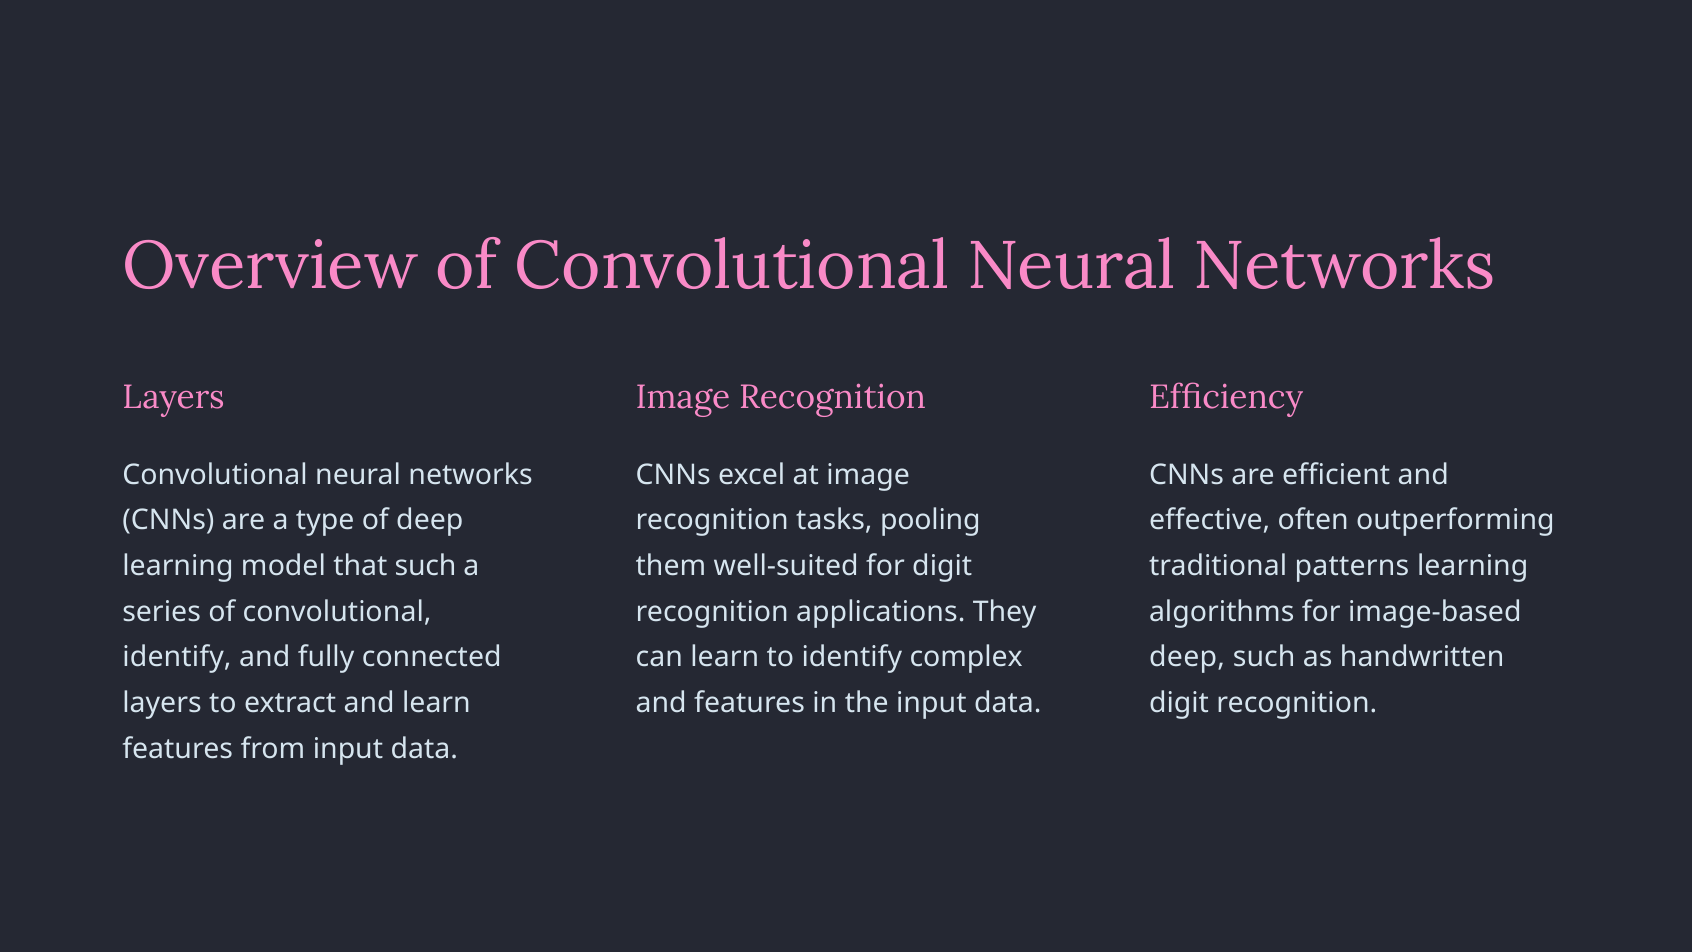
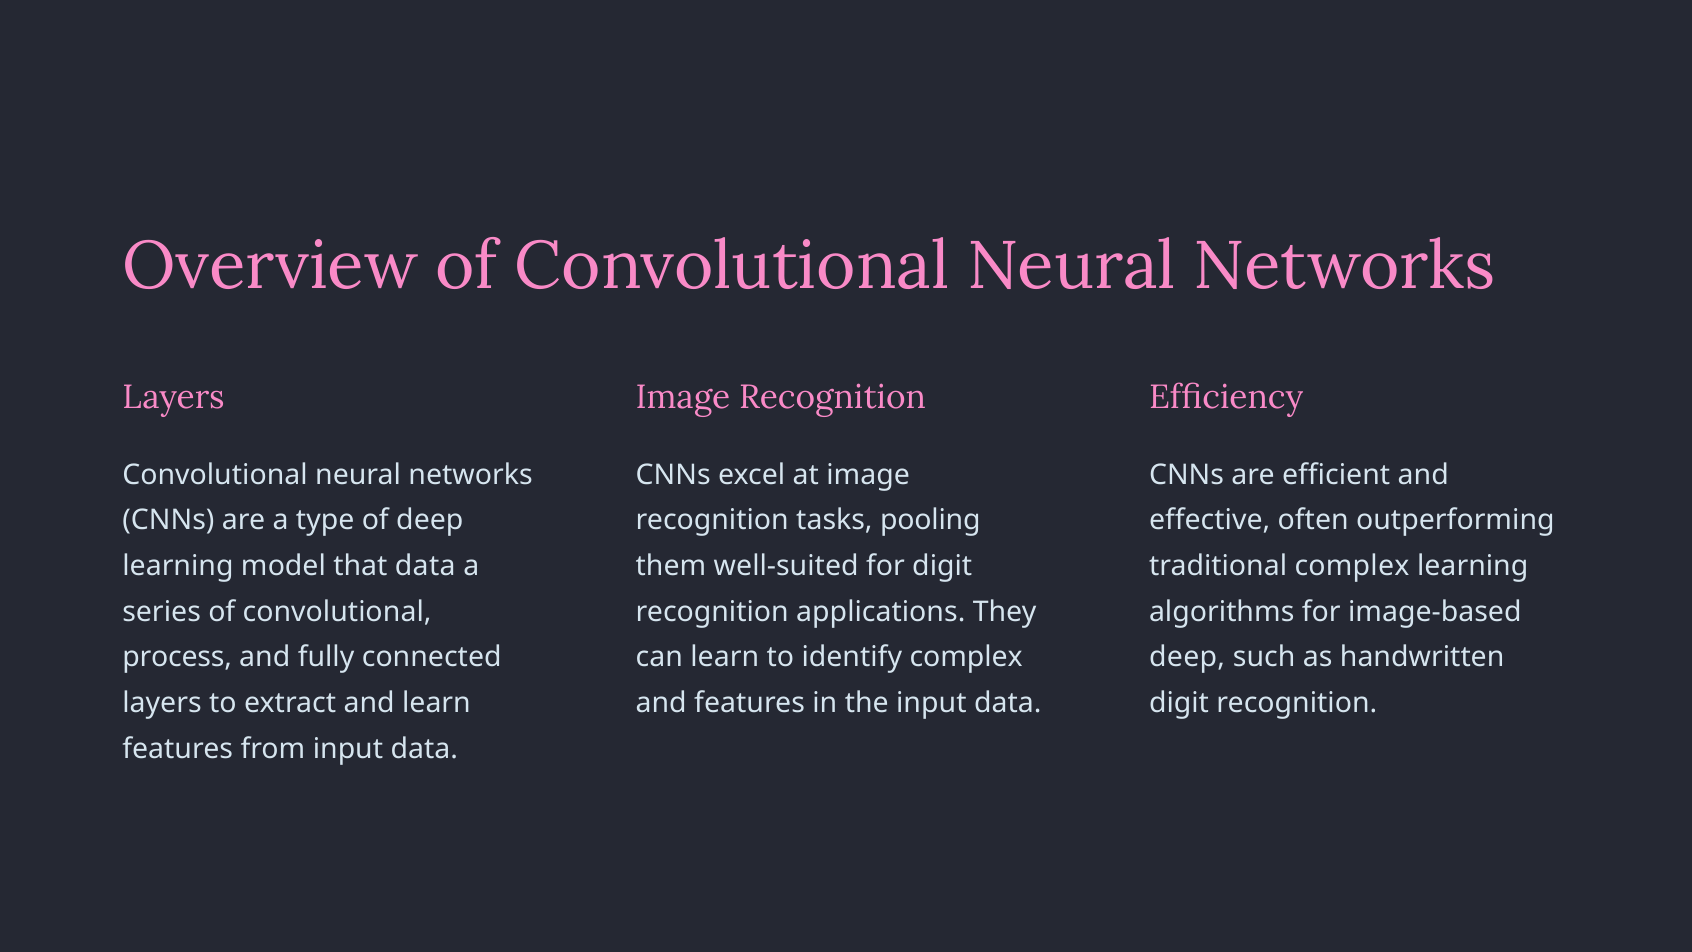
that such: such -> data (425, 566)
traditional patterns: patterns -> complex (1352, 566)
identify: identify -> process (177, 657)
